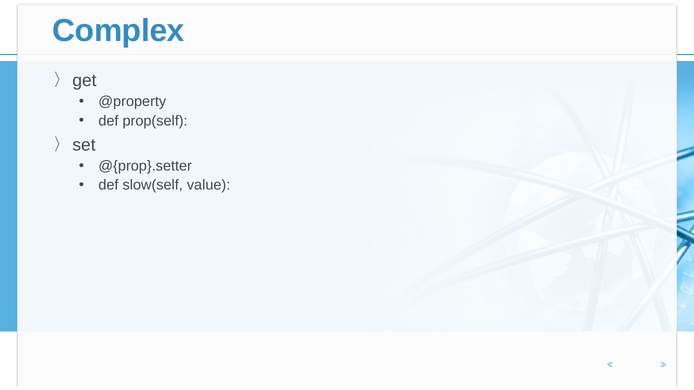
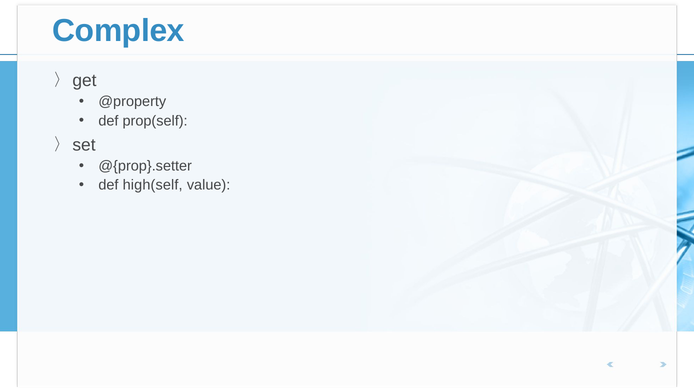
slow(self: slow(self -> high(self (153, 185)
